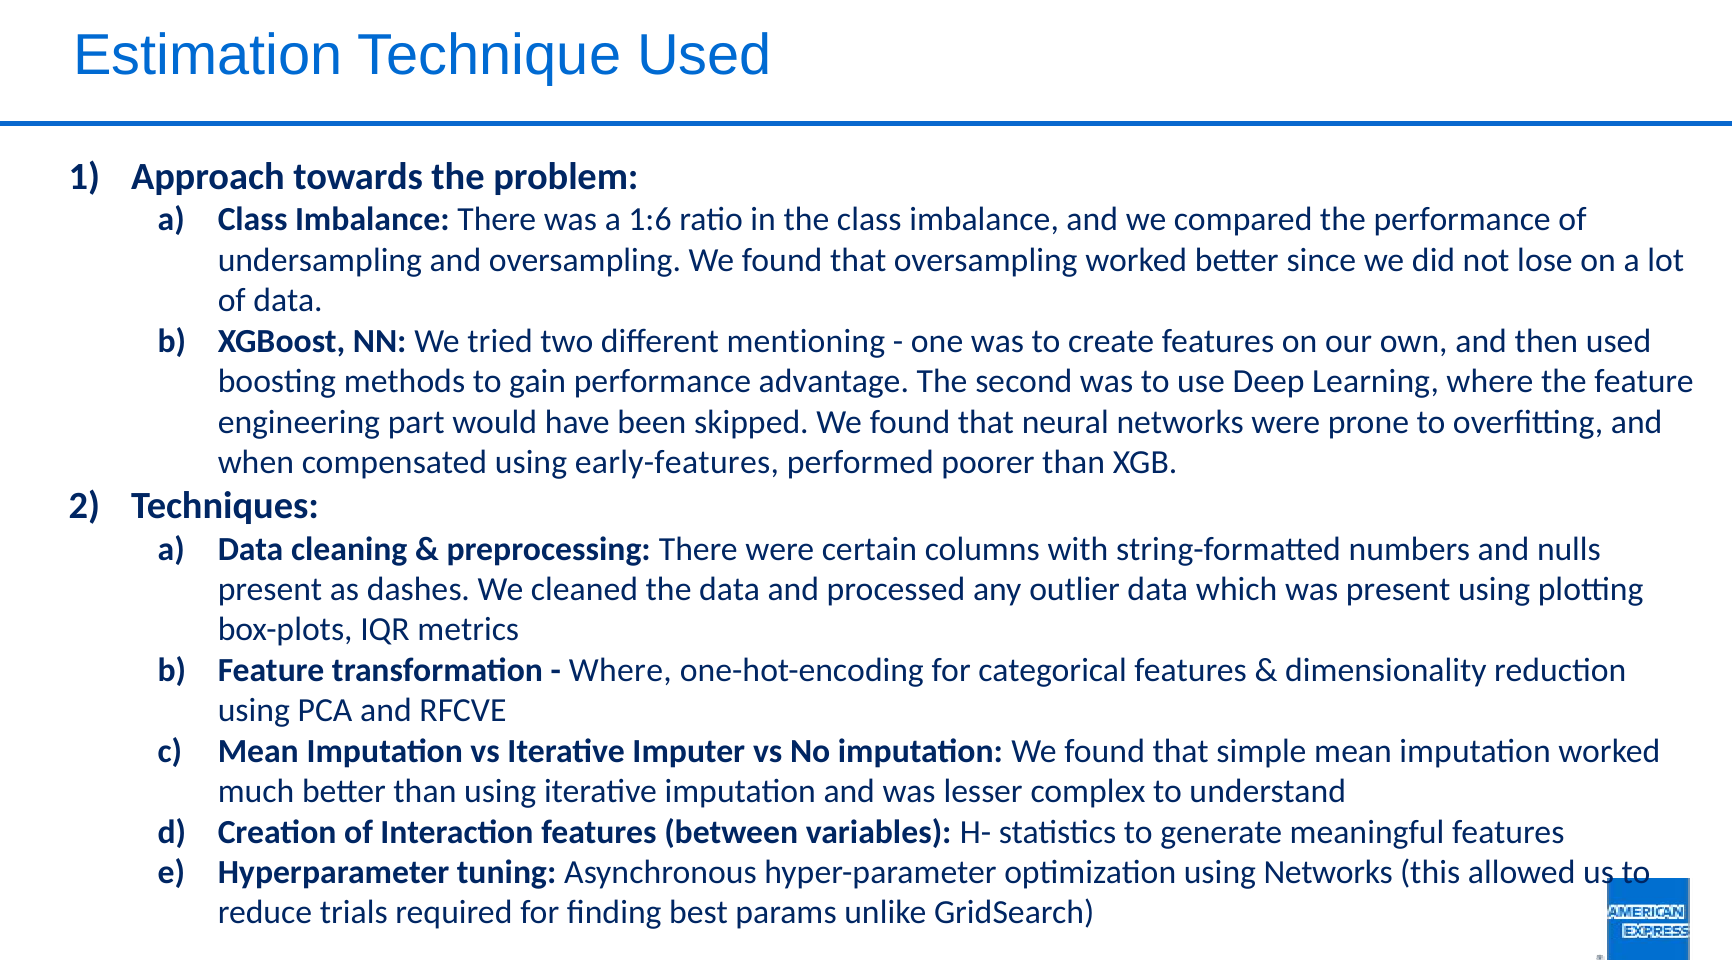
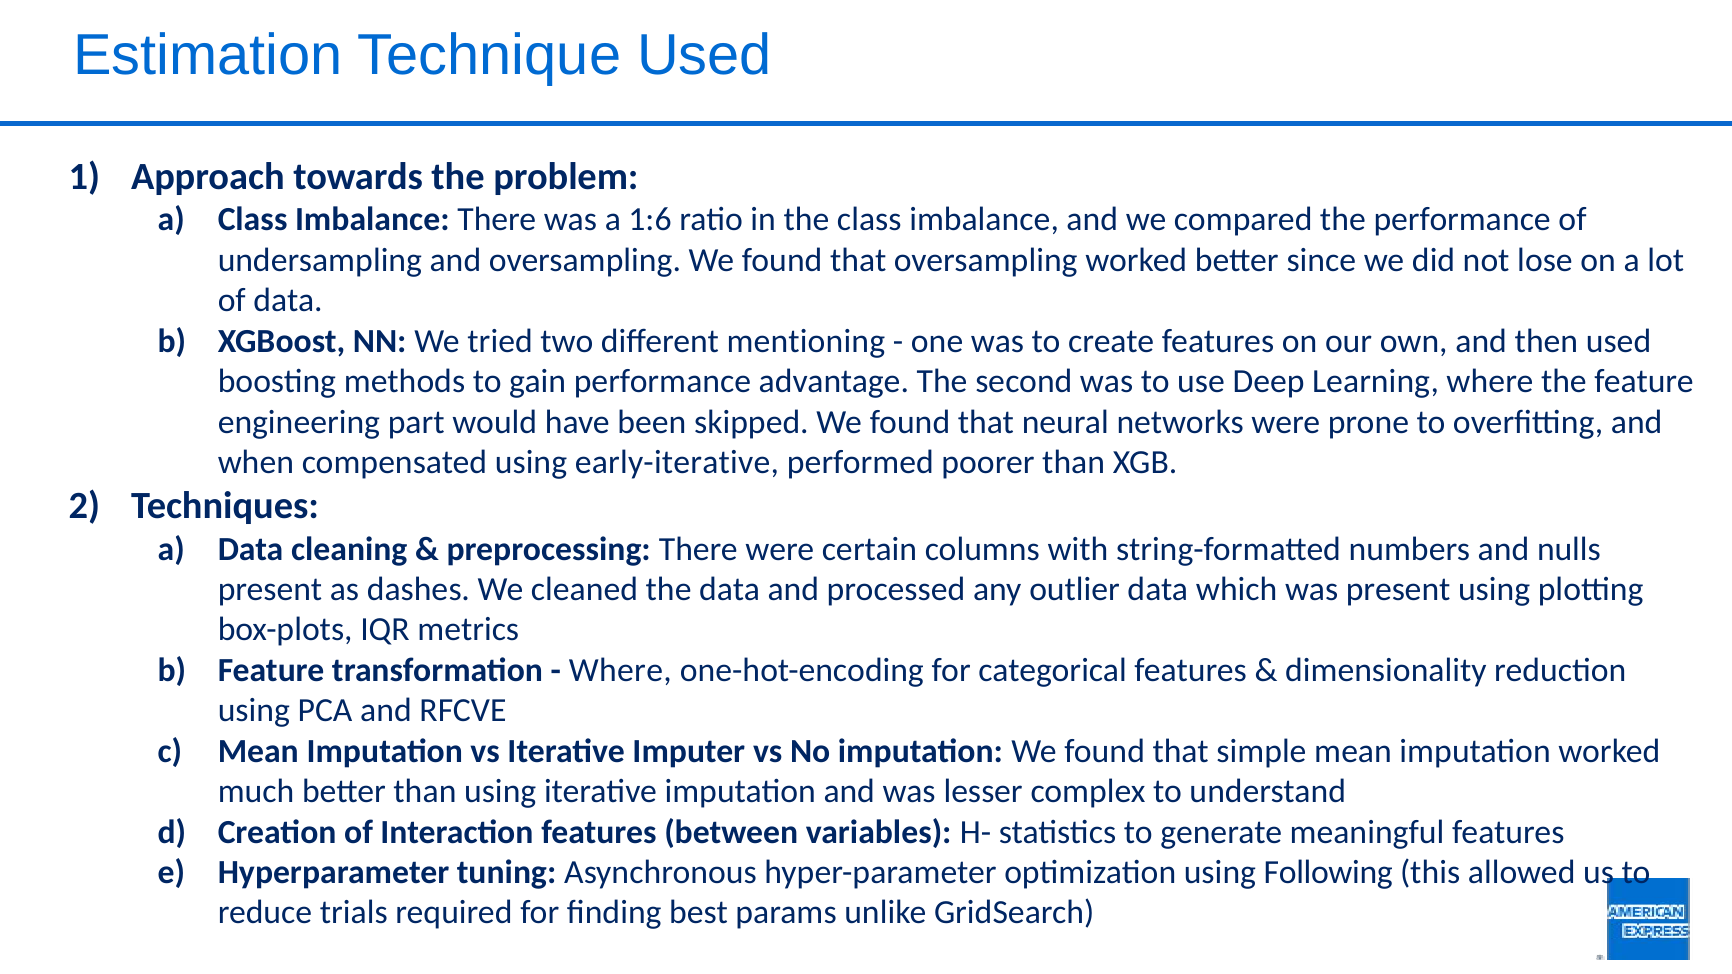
early-features: early-features -> early-iterative (677, 463)
using Networks: Networks -> Following (1328, 873)
